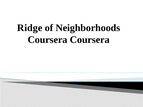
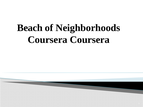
Ridge: Ridge -> Beach (30, 28)
